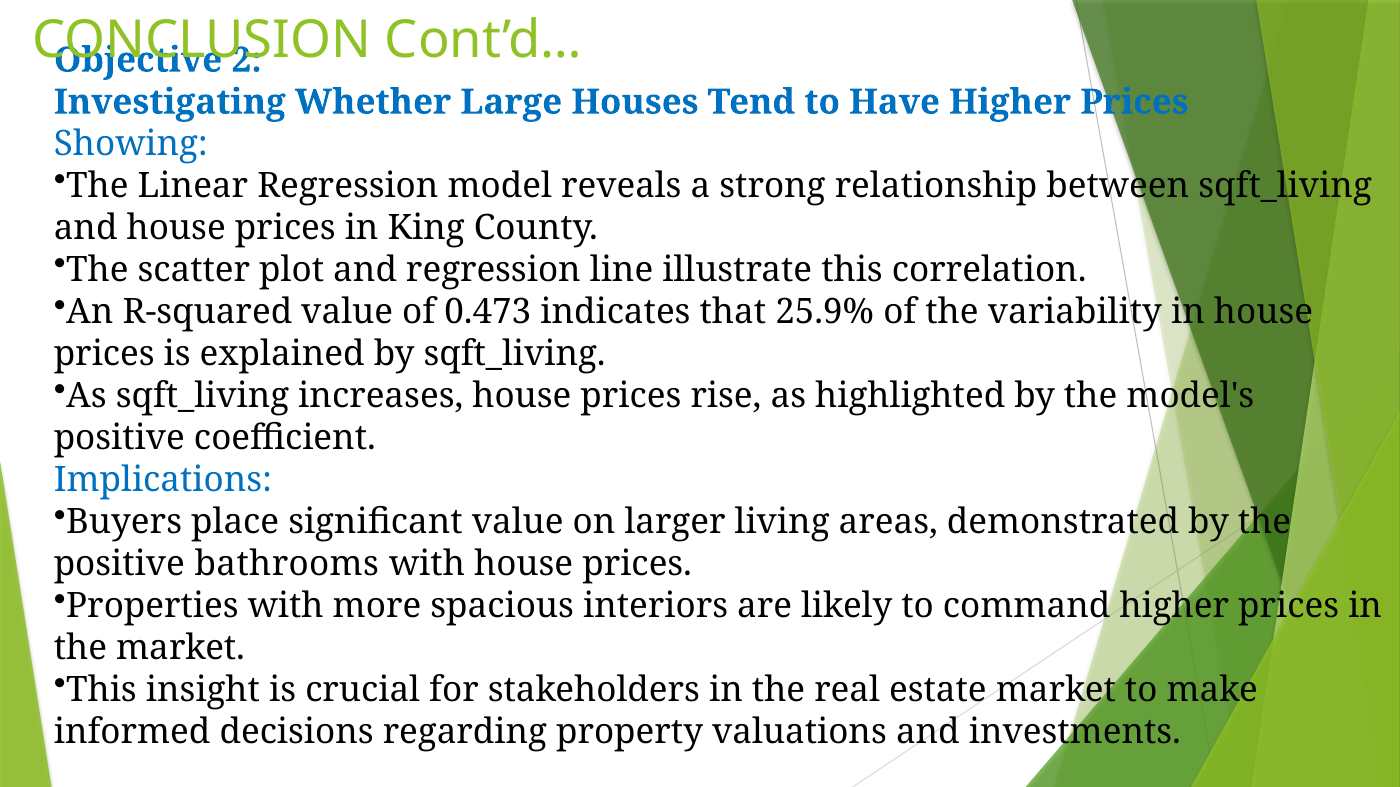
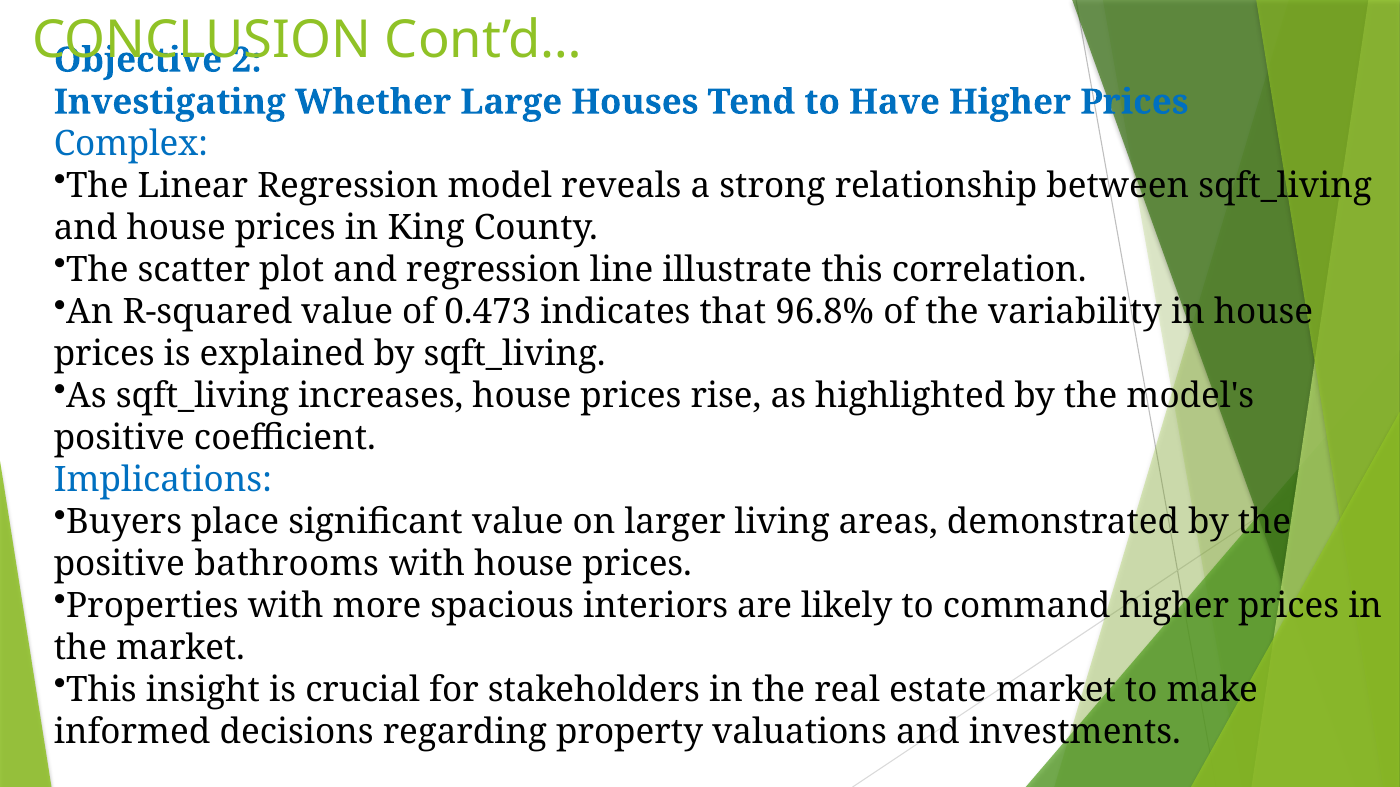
Showing: Showing -> Complex (131, 144)
25.9%: 25.9% -> 96.8% (825, 312)
